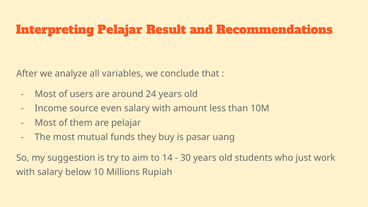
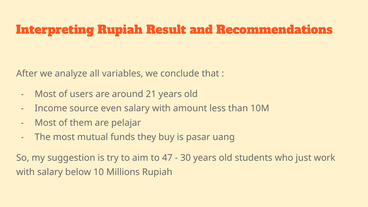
Interpreting Pelajar: Pelajar -> Rupiah (120, 30)
24: 24 -> 21 (151, 94)
14: 14 -> 47 (167, 158)
